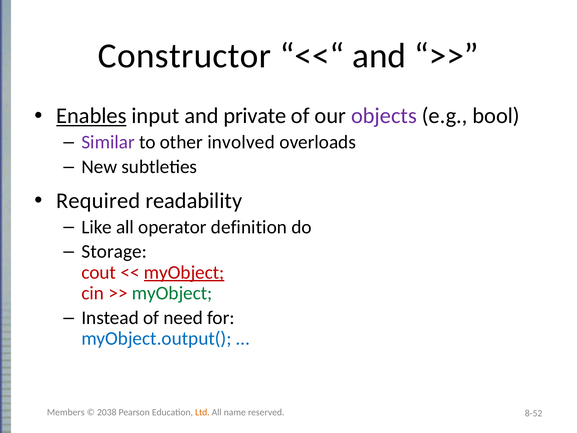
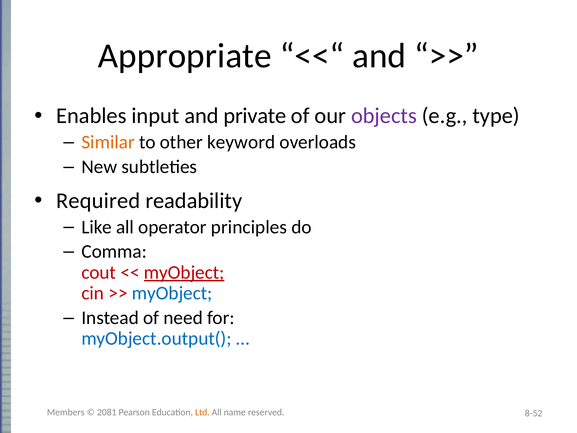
Constructor: Constructor -> Appropriate (185, 56)
Enables underline: present -> none (91, 116)
bool: bool -> type (496, 116)
Similar colour: purple -> orange (108, 142)
involved: involved -> keyword (241, 142)
definition: definition -> principles (249, 227)
Storage: Storage -> Comma (114, 251)
myObject colour: green -> blue (172, 293)
2038: 2038 -> 2081 (107, 412)
